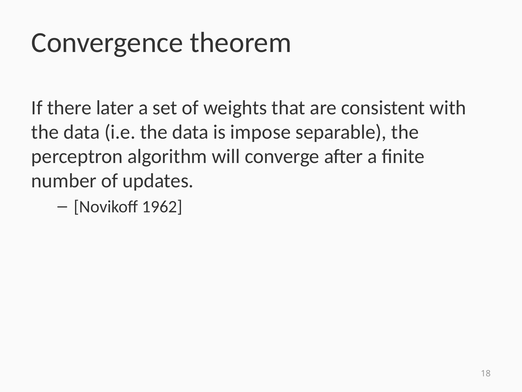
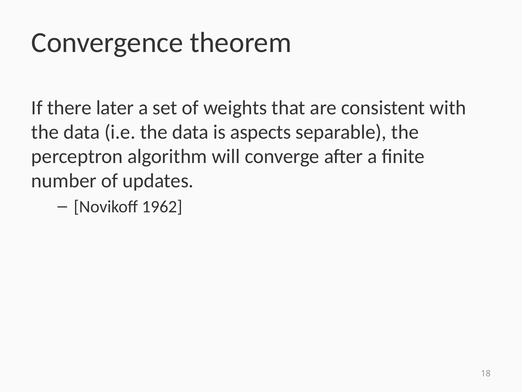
impose: impose -> aspects (261, 132)
